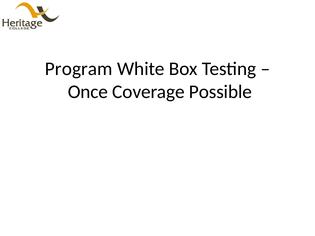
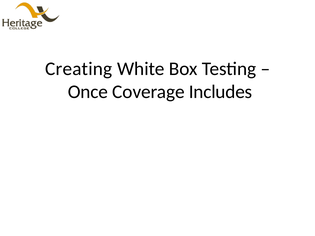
Program: Program -> Creating (79, 69)
Possible: Possible -> Includes (220, 92)
